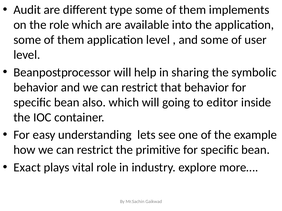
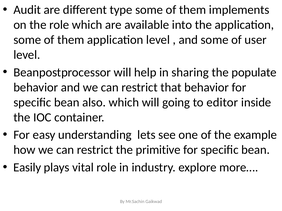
symbolic: symbolic -> populate (254, 72)
Exact: Exact -> Easily (27, 168)
